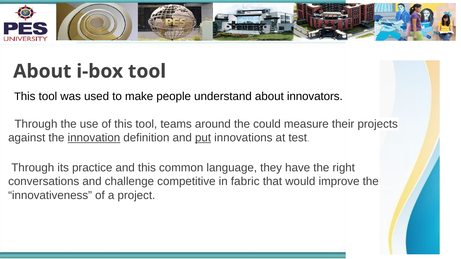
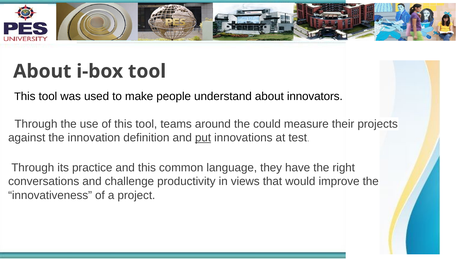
innovation underline: present -> none (94, 138)
competitive: competitive -> productivity (186, 182)
fabric: fabric -> views (245, 182)
